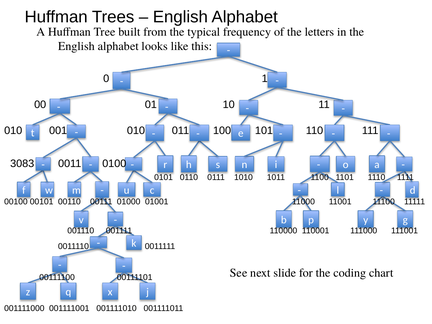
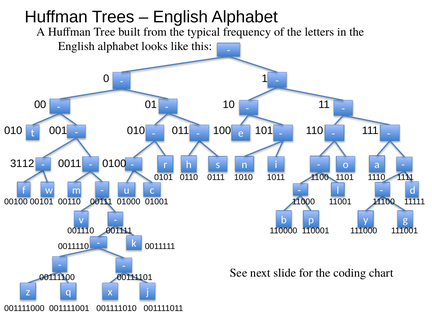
3083: 3083 -> 3112 (22, 164)
